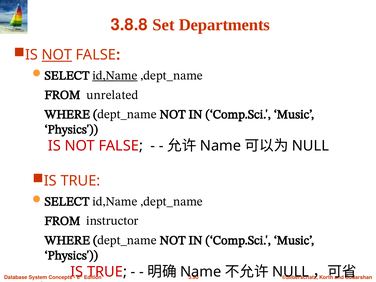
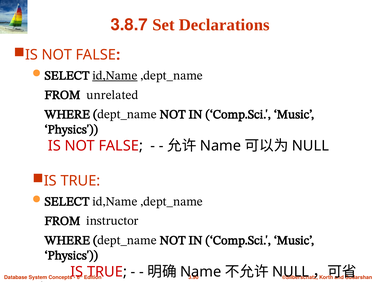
3.8.8: 3.8.8 -> 3.8.7 (129, 25)
Departments: Departments -> Declarations (224, 25)
NOT underline: present -> none (57, 55)
